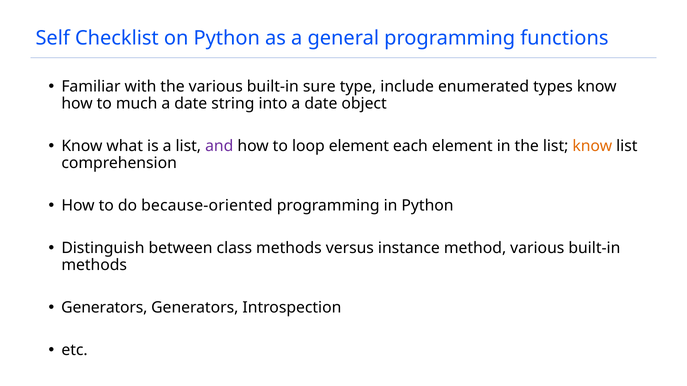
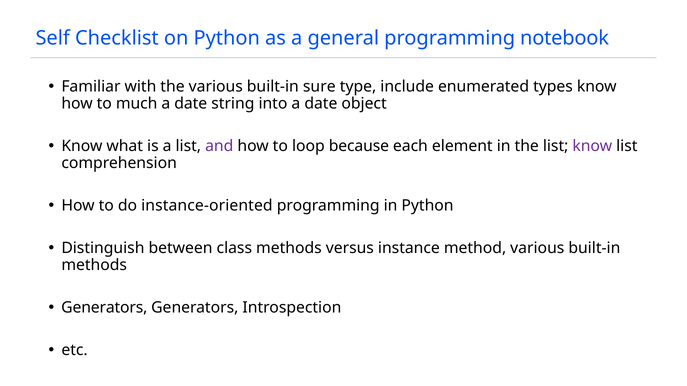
functions: functions -> notebook (565, 38)
loop element: element -> because (359, 146)
know colour: orange -> purple (592, 146)
because-oriented: because-oriented -> instance-oriented (207, 206)
